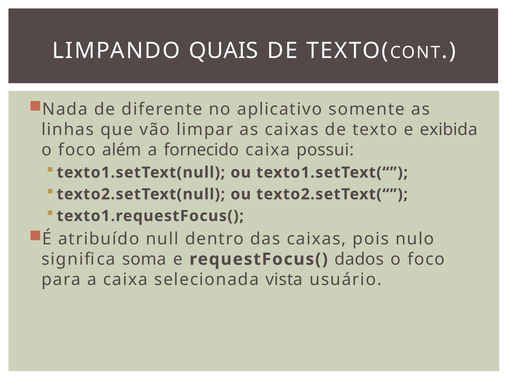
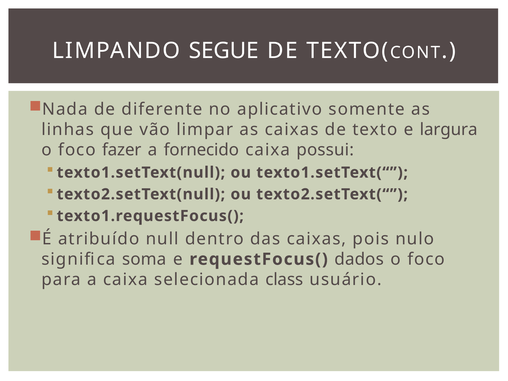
QUAIS: QUAIS -> SEGUE (224, 51)
exibida: exibida -> largura (449, 130)
além: além -> fazer (122, 150)
vista: vista -> class (284, 280)
